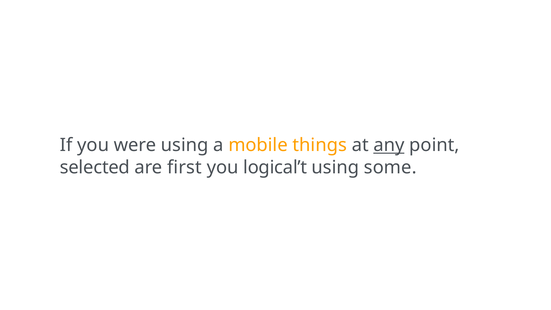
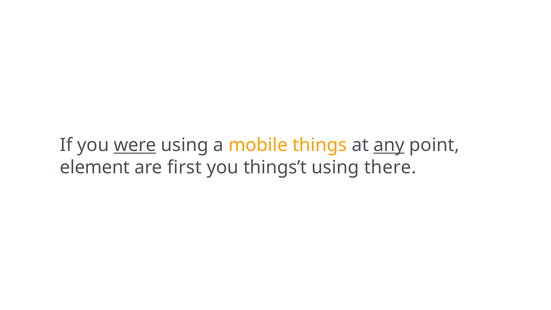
were underline: none -> present (135, 145)
selected: selected -> element (95, 167)
logical’t: logical’t -> things’t (275, 167)
some: some -> there (390, 167)
